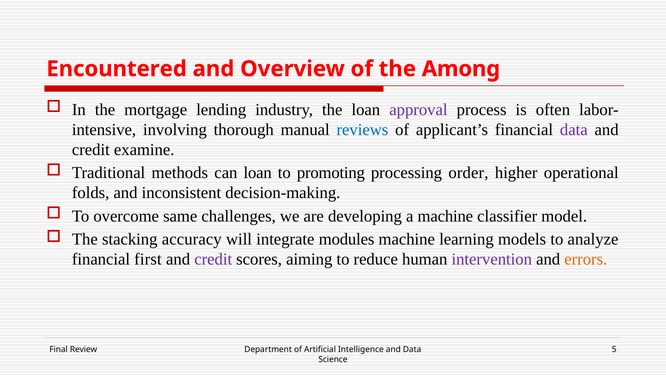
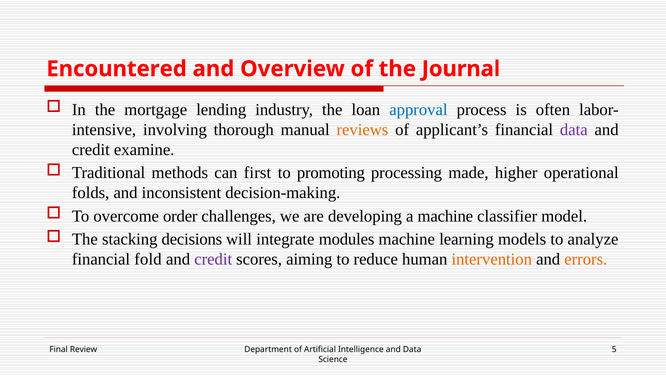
Among: Among -> Journal (461, 69)
approval colour: purple -> blue (418, 109)
reviews colour: blue -> orange (362, 129)
can loan: loan -> first (258, 173)
order: order -> made (469, 173)
same: same -> order (180, 216)
accuracy: accuracy -> decisions (192, 239)
first: first -> fold (148, 259)
intervention colour: purple -> orange (492, 259)
